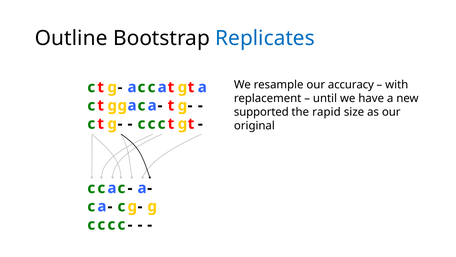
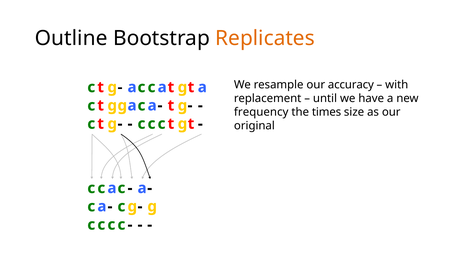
Replicates colour: blue -> orange (265, 38)
supported: supported -> frequency (261, 112)
rapid: rapid -> times (327, 112)
